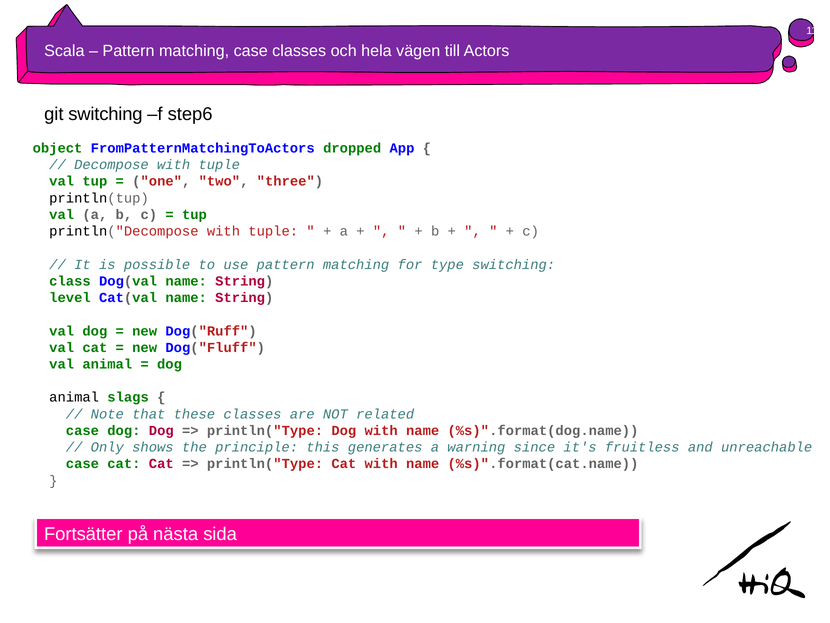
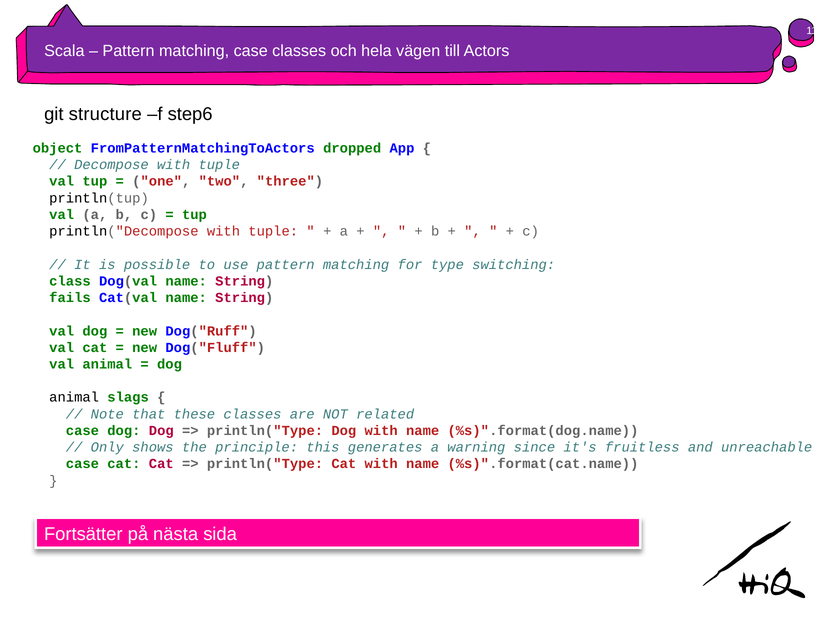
git switching: switching -> structure (105, 114)
level: level -> fails (70, 297)
